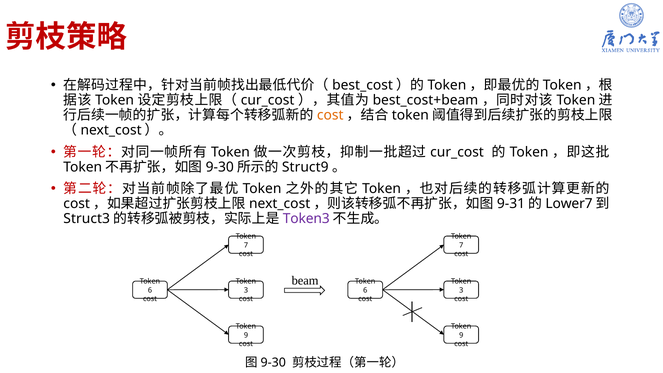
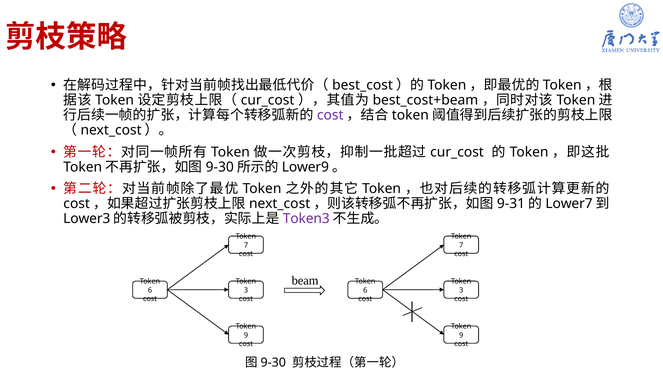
cost colour: orange -> purple (330, 115)
Struct9: Struct9 -> Lower9 (305, 167)
Struct3: Struct3 -> Lower3 (87, 219)
